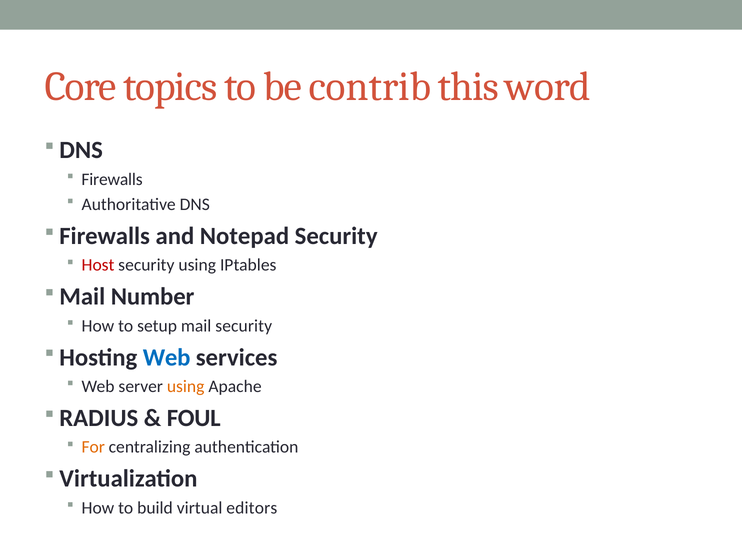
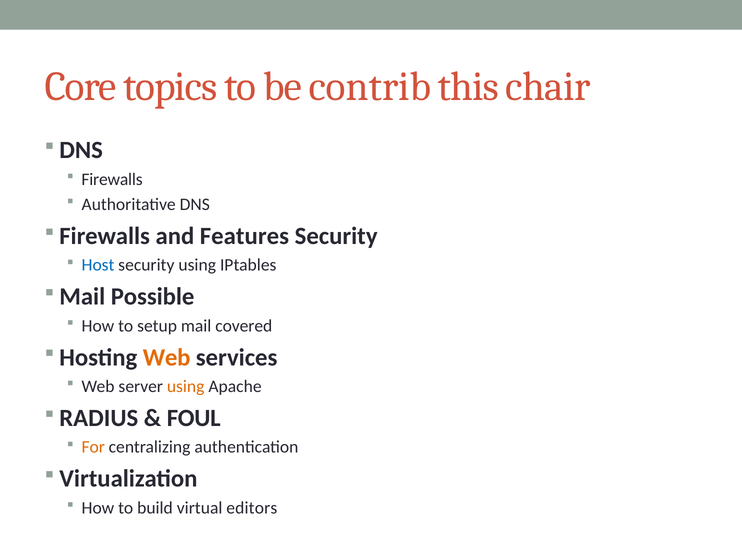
word: word -> chair (548, 86)
Notepad: Notepad -> Features (244, 236)
Host colour: red -> blue (98, 265)
Number: Number -> Possible (153, 297)
mail security: security -> covered (244, 325)
Web colour: blue -> orange (167, 357)
